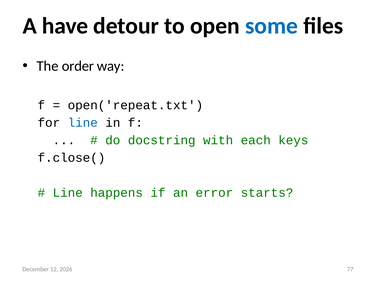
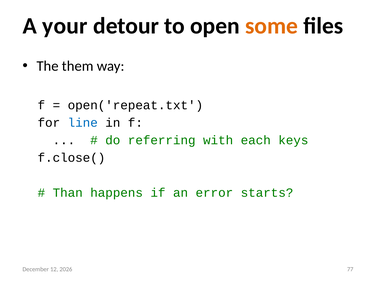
have: have -> your (65, 26)
some colour: blue -> orange (272, 26)
order: order -> them (78, 66)
docstring: docstring -> referring (162, 140)
Line: Line -> Than (68, 193)
